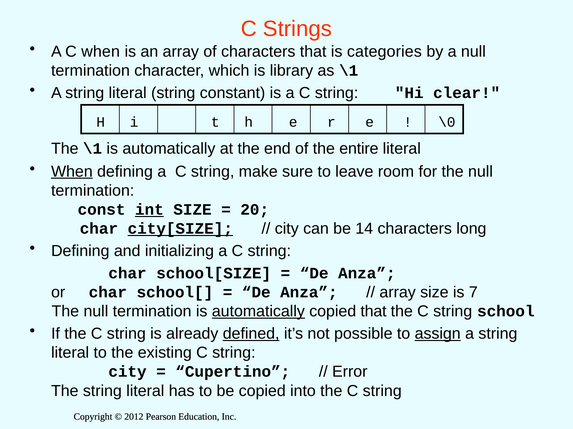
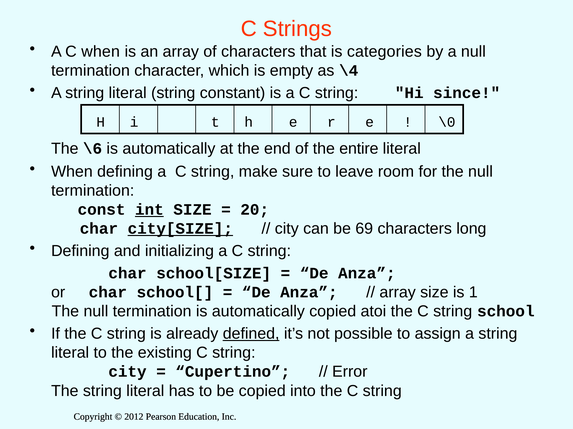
library: library -> empty (291, 71)
as \1: \1 -> \4 (349, 71)
clear: clear -> since (467, 93)
The \1: \1 -> \6 (93, 149)
When underline: present -> none (72, 172)
14: 14 -> 69 (364, 229)
7: 7 -> 1 (473, 293)
automatically underline: present -> none (258, 312)
copied that: that -> atoi (373, 312)
assign underline: present -> none (438, 334)
